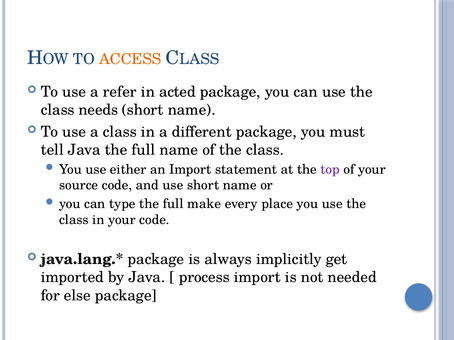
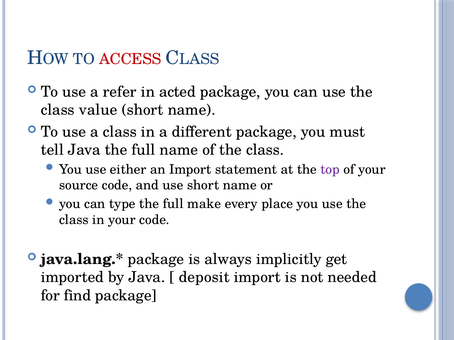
ACCESS colour: orange -> red (130, 59)
needs: needs -> value (98, 110)
process: process -> deposit (204, 278)
else: else -> find (77, 296)
